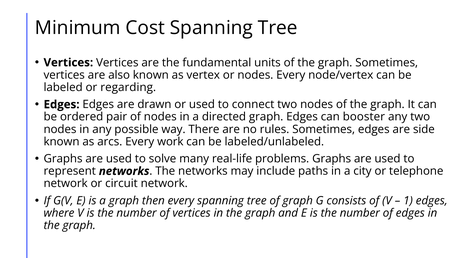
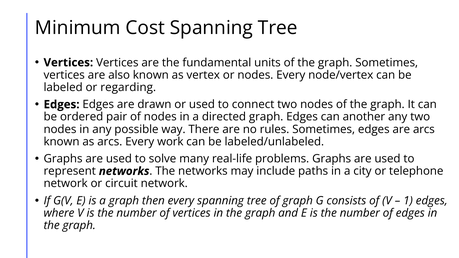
booster: booster -> another (364, 117)
are side: side -> arcs (424, 129)
